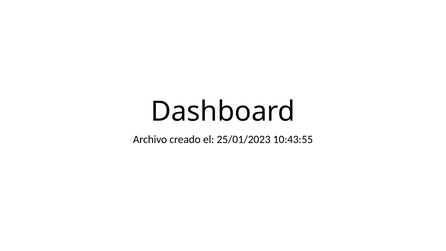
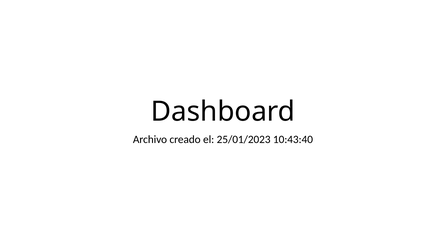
10:43:55: 10:43:55 -> 10:43:40 (293, 139)
